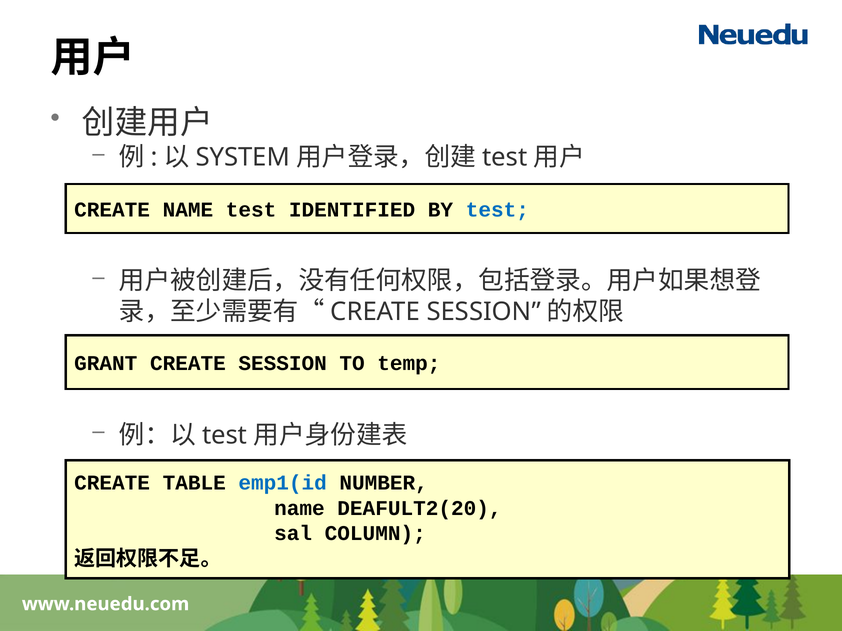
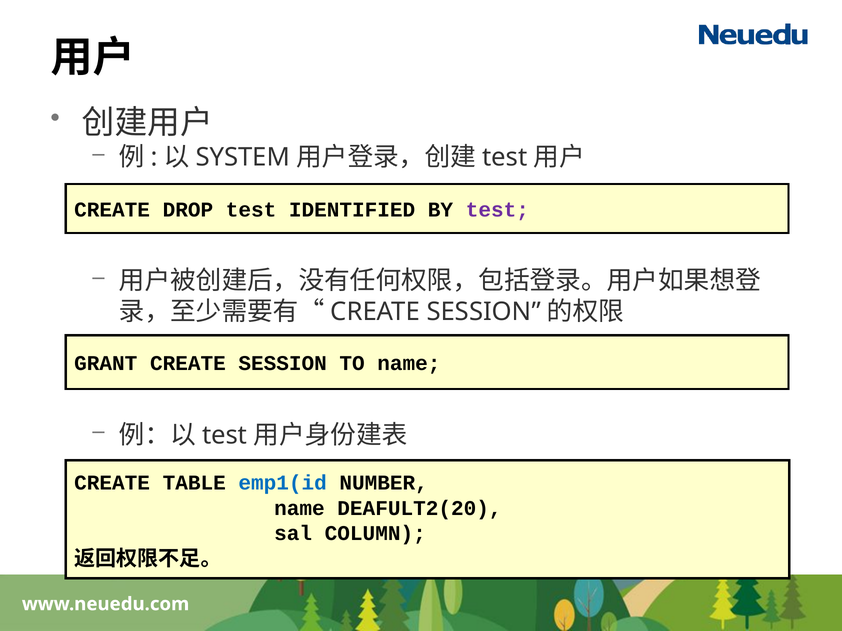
CREATE NAME: NAME -> DROP (188, 210)
test colour: blue -> purple (497, 210)
TO temp: temp -> name (409, 364)
